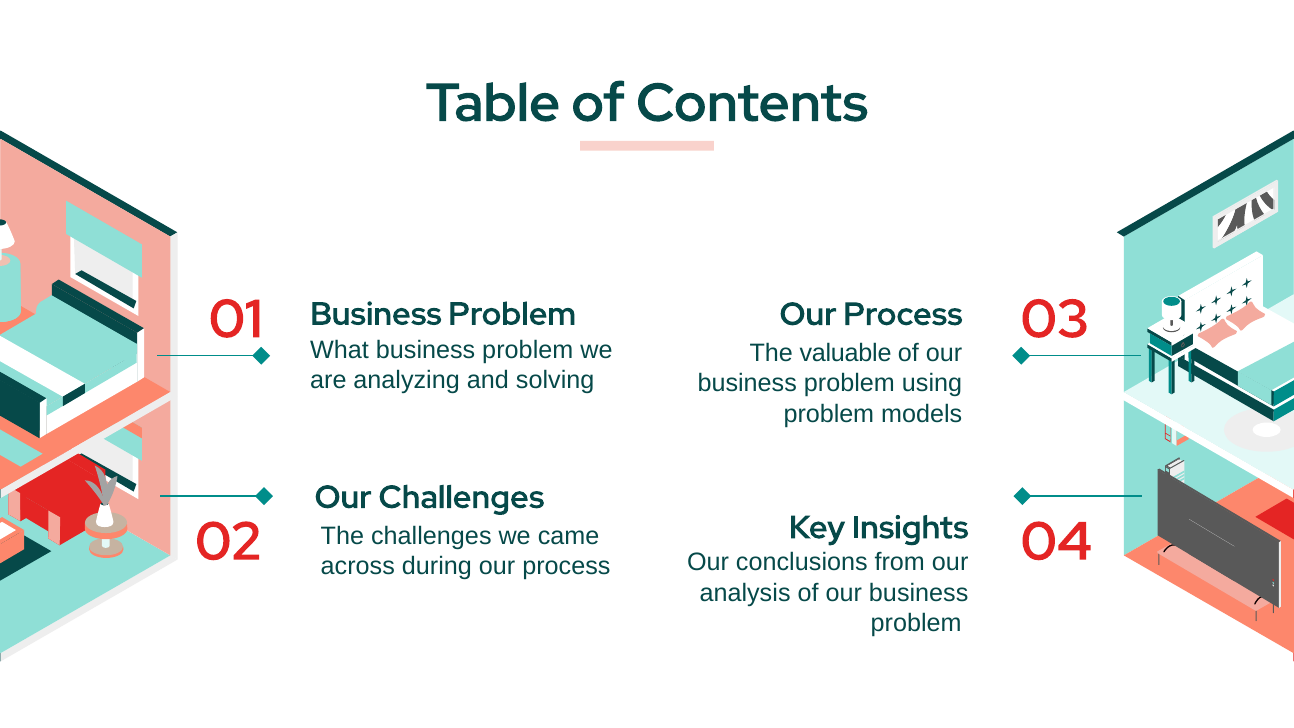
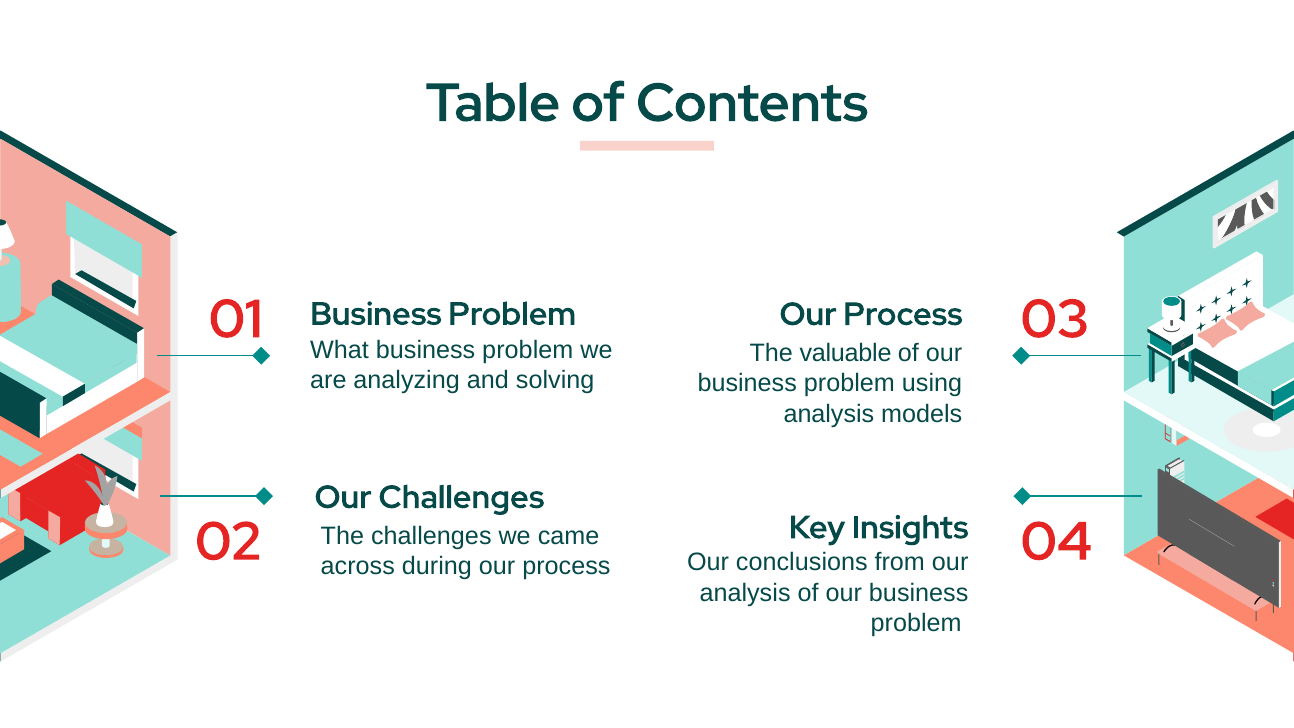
problem: problem -> analysis (829, 414)
